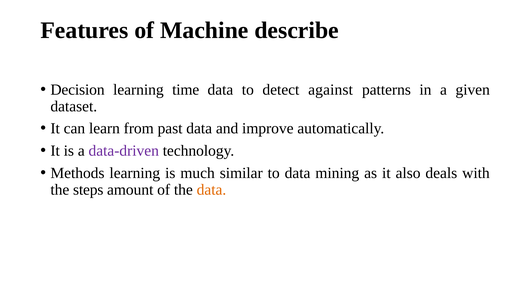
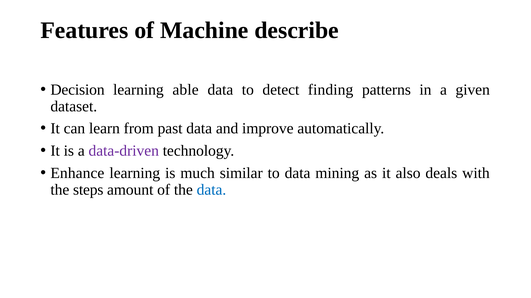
time: time -> able (186, 90)
against: against -> finding (331, 90)
Methods: Methods -> Enhance (77, 173)
data colour: orange -> blue (211, 190)
